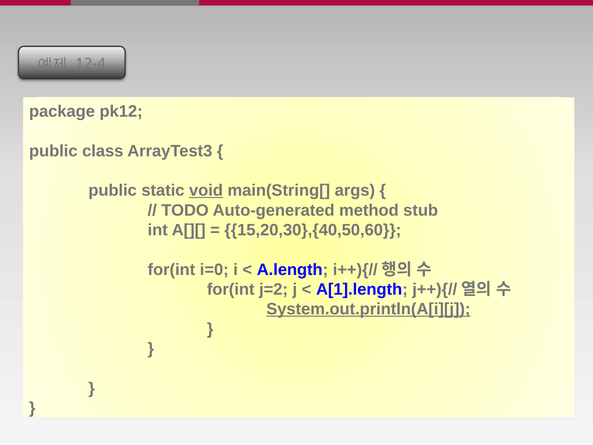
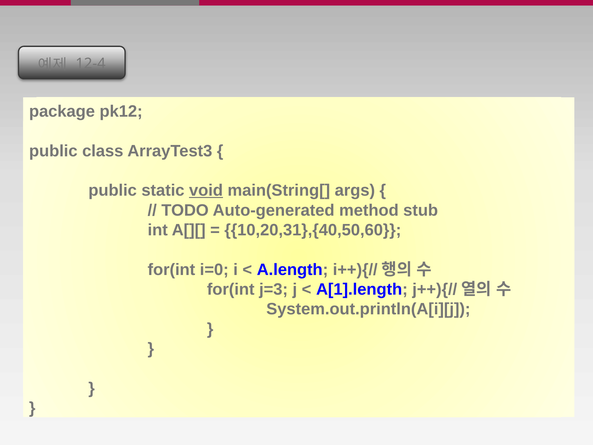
15,20,30},{40,50,60: 15,20,30},{40,50,60 -> 10,20,31},{40,50,60 (313, 230)
j=2: j=2 -> j=3 (274, 289)
System.out.println(A[i][j underline: present -> none (368, 309)
